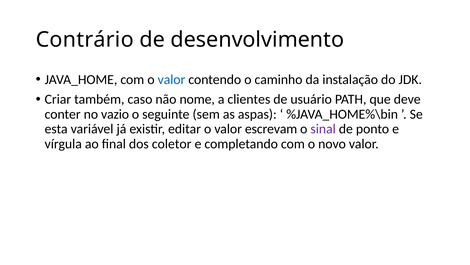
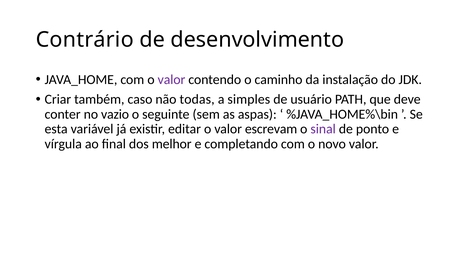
valor colour: blue -> purple (172, 79)
nome: nome -> todas (197, 99)
clientes: clientes -> simples (249, 99)
coletor: coletor -> melhor (172, 144)
